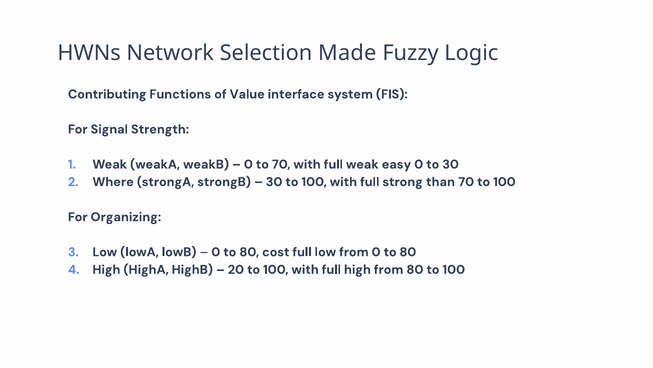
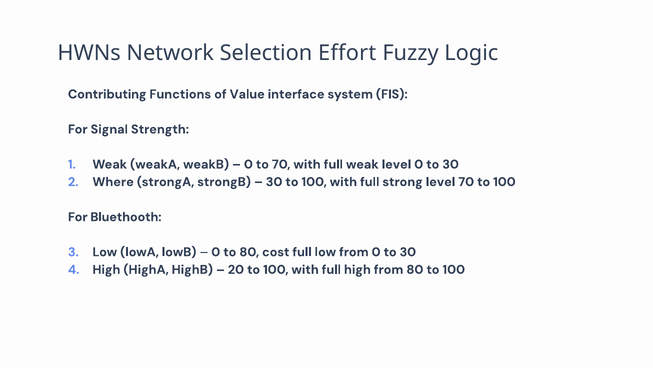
Made: Made -> Effort (347, 53)
weak easy: easy -> level (396, 164)
strong than: than -> level (441, 182)
Organizing: Organizing -> Bluethooth (126, 217)
from 0 to 80: 80 -> 30 (408, 252)
